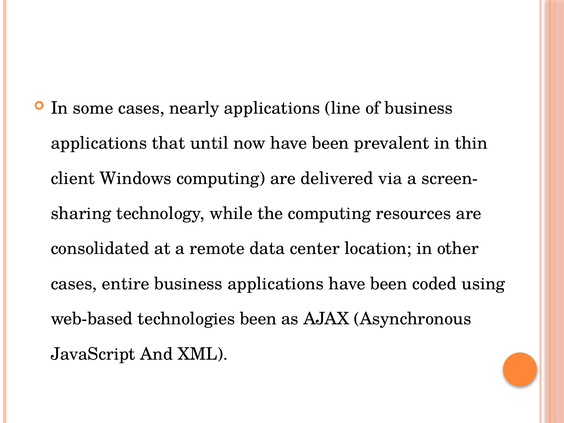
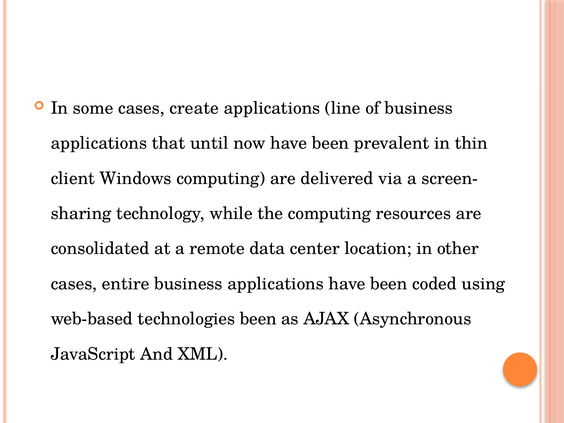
nearly: nearly -> create (194, 108)
